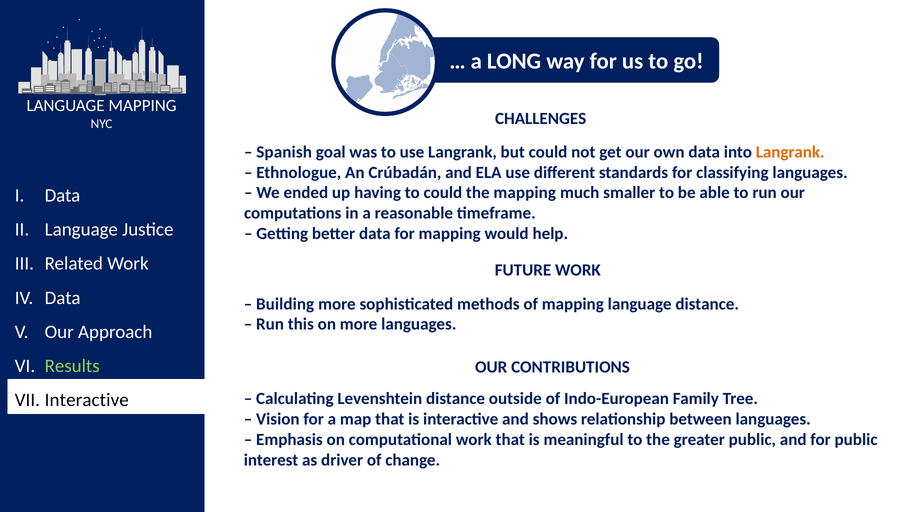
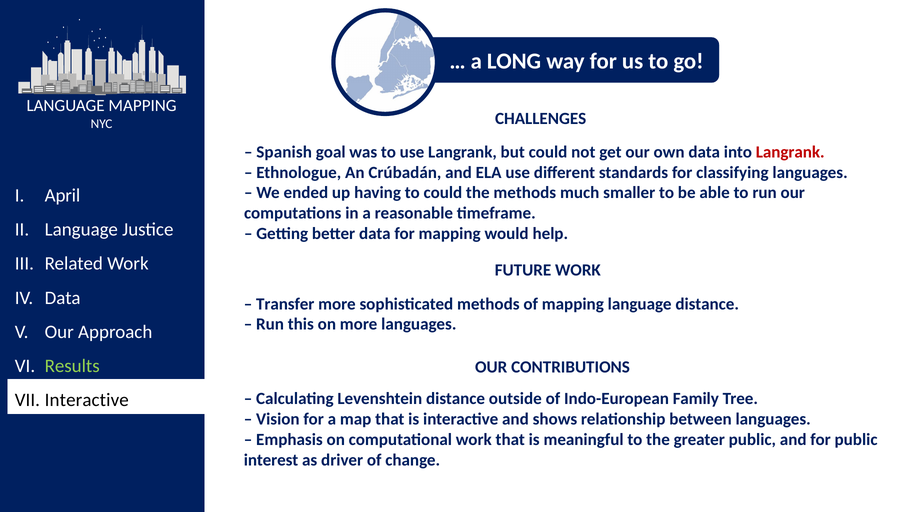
Langrank colour: orange -> red (790, 152)
the mapping: mapping -> methods (525, 193)
Data: Data -> April (62, 195)
Building: Building -> Transfer (285, 304)
